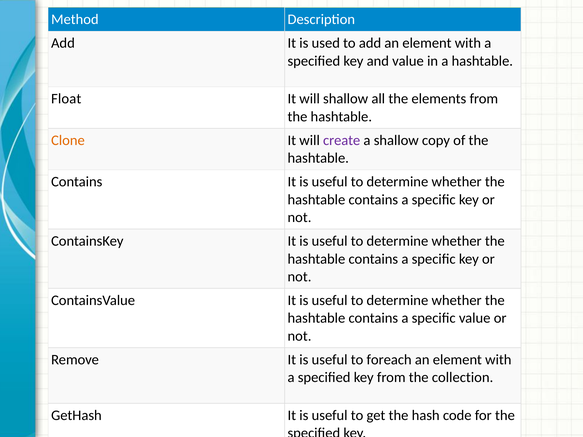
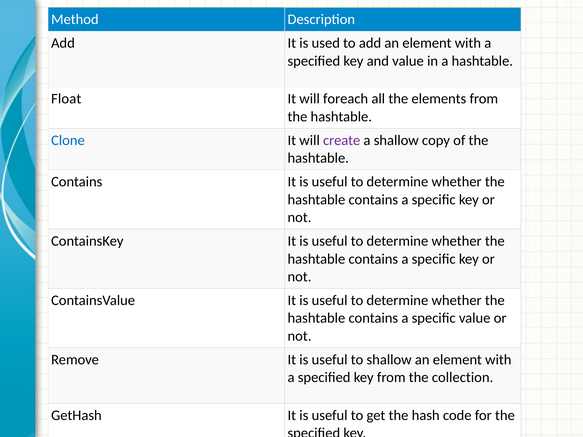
will shallow: shallow -> foreach (346, 99)
Clone colour: orange -> blue (68, 140)
to foreach: foreach -> shallow (389, 360)
